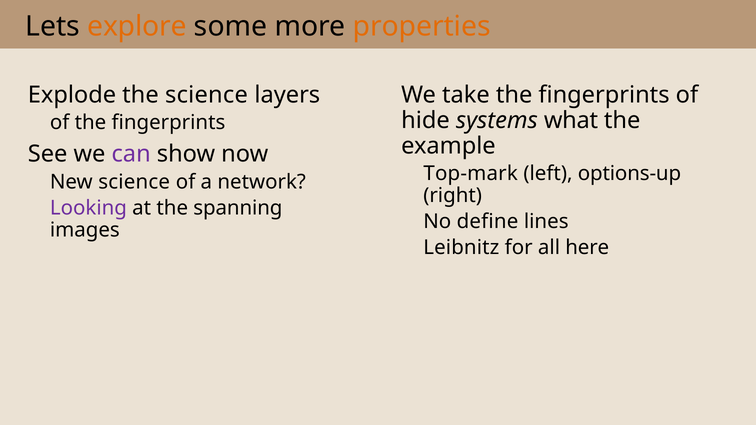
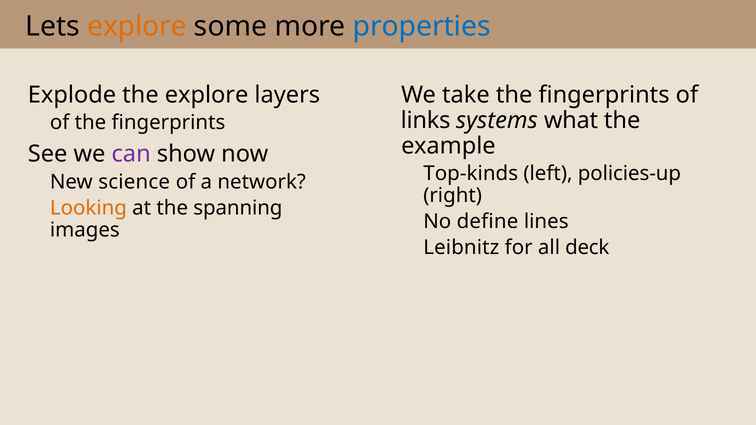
properties colour: orange -> blue (422, 26)
the science: science -> explore (207, 95)
hide: hide -> links (426, 120)
Top-mark: Top-mark -> Top-kinds (471, 174)
options-up: options-up -> policies-up (629, 174)
Looking colour: purple -> orange (88, 208)
here: here -> deck (587, 248)
